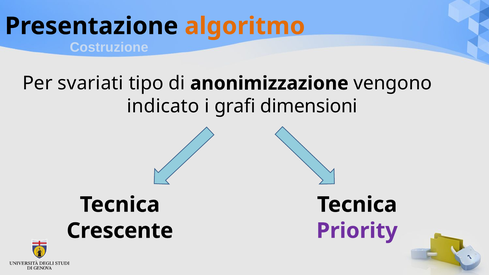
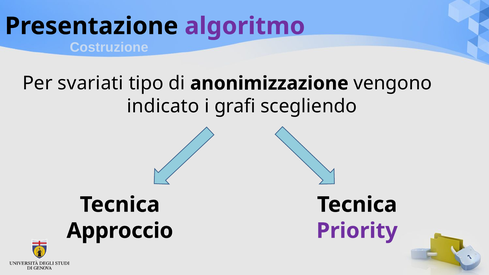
algoritmo colour: orange -> purple (245, 26)
dimensioni: dimensioni -> scegliendo (309, 106)
Crescente: Crescente -> Approccio (120, 231)
